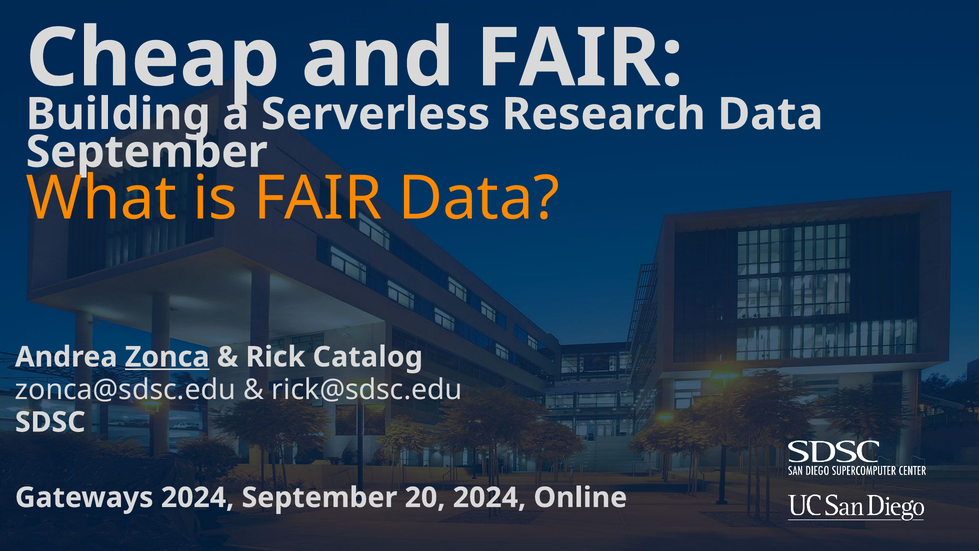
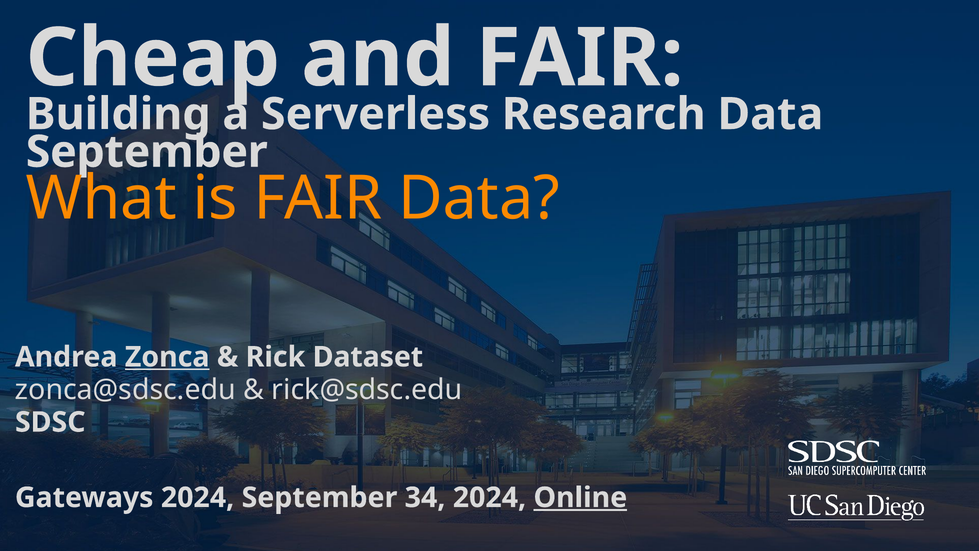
Catalog: Catalog -> Dataset (368, 357)
20: 20 -> 34 (425, 497)
Online underline: none -> present (580, 497)
